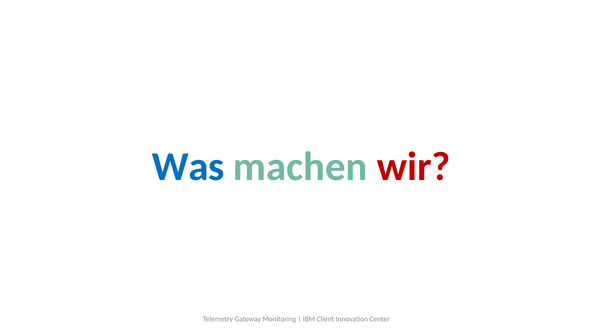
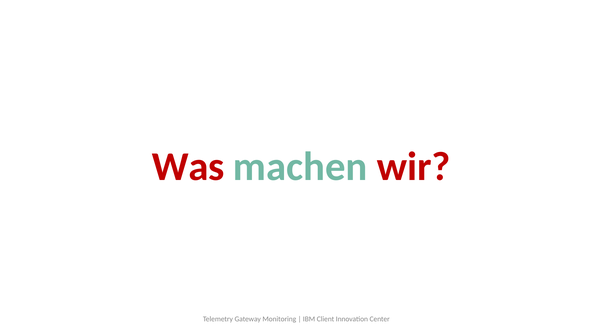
Was colour: blue -> red (188, 167)
